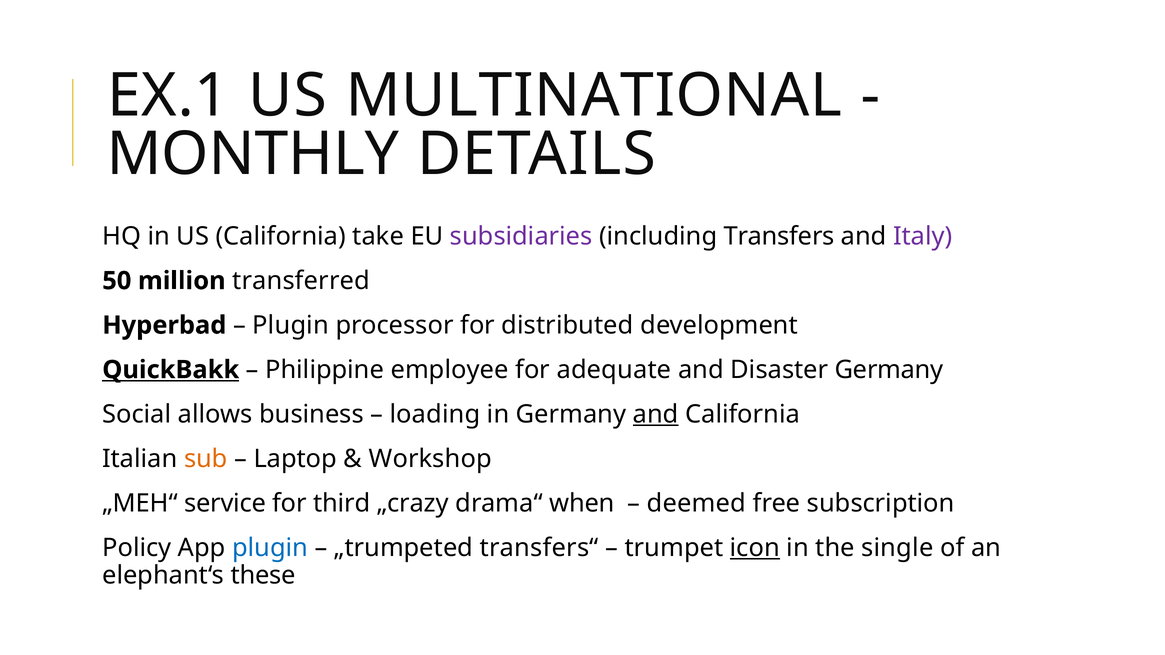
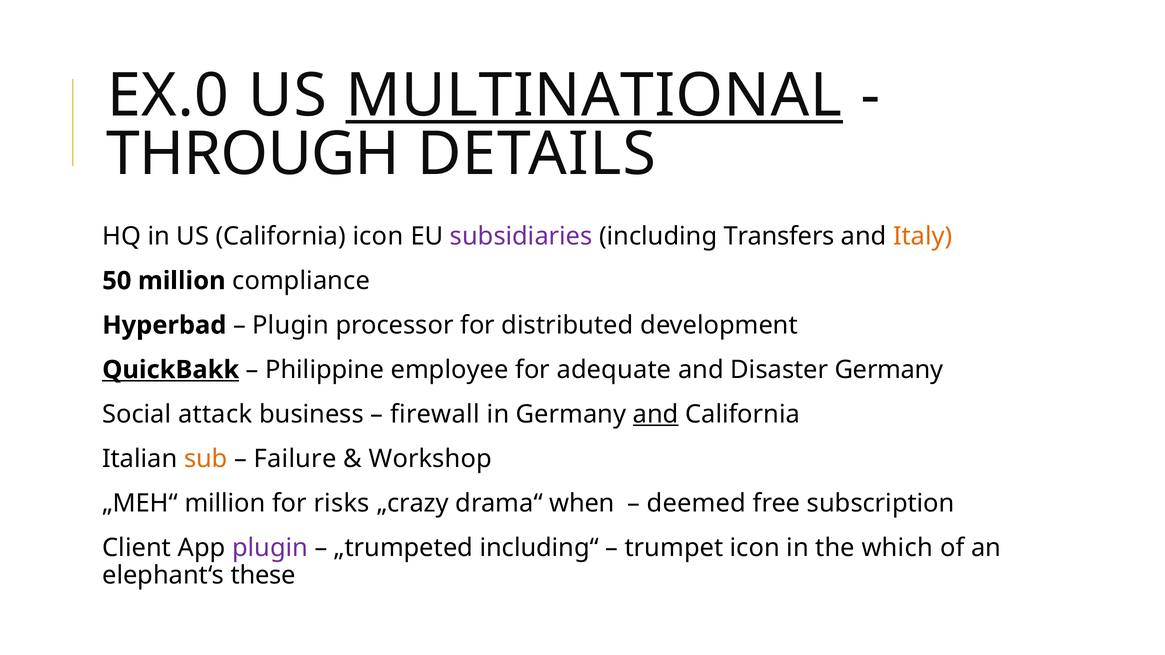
EX.1: EX.1 -> EX.0 (168, 96)
MULTINATIONAL underline: none -> present (594, 96)
MONTHLY: MONTHLY -> THROUGH (253, 154)
California take: take -> icon (378, 236)
Italy colour: purple -> orange (923, 236)
transferred: transferred -> compliance (301, 281)
allows: allows -> attack (215, 414)
loading: loading -> firewall (435, 414)
Laptop: Laptop -> Failure (295, 459)
„MEH“ service: service -> million (225, 503)
third: third -> risks (342, 503)
Policy: Policy -> Client (137, 548)
plugin colour: blue -> purple (270, 548)
transfers“: transfers“ -> including“ (539, 548)
icon underline: present -> none (755, 548)
single: single -> which (897, 548)
